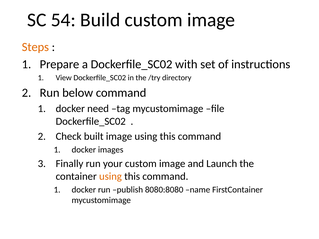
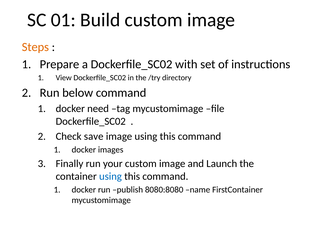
54: 54 -> 01 (63, 20)
built: built -> save (94, 136)
using colour: orange -> blue (110, 176)
